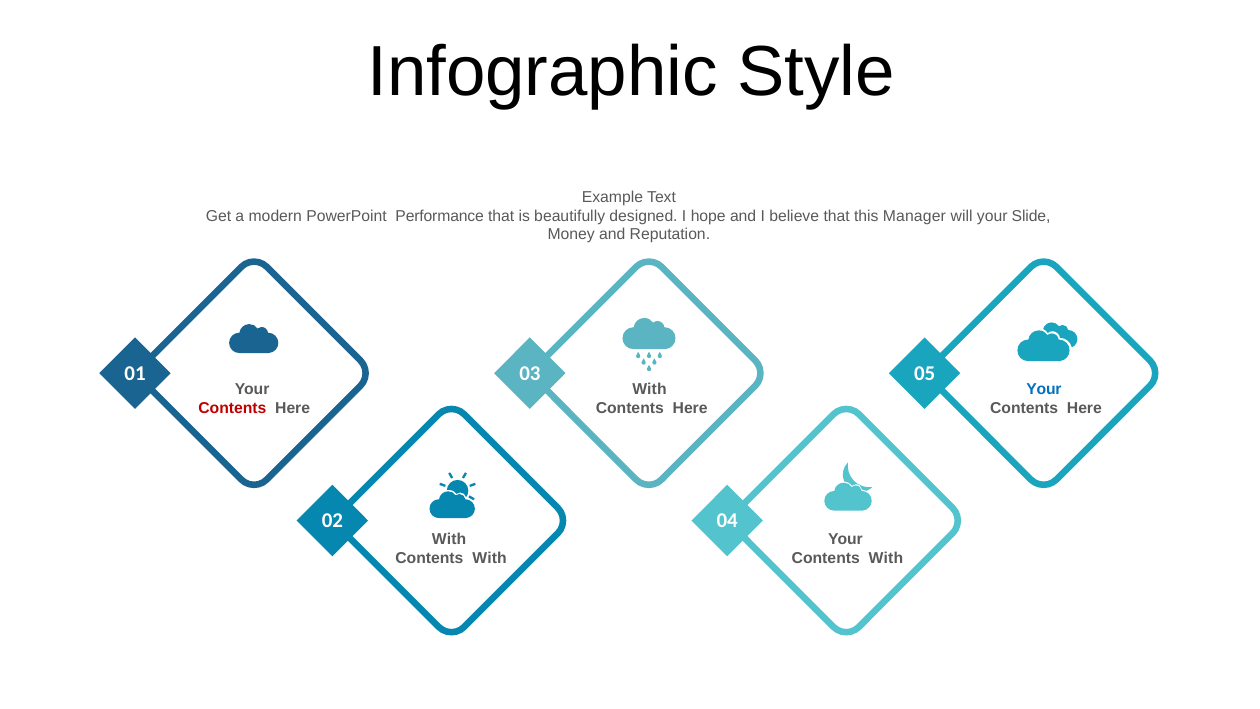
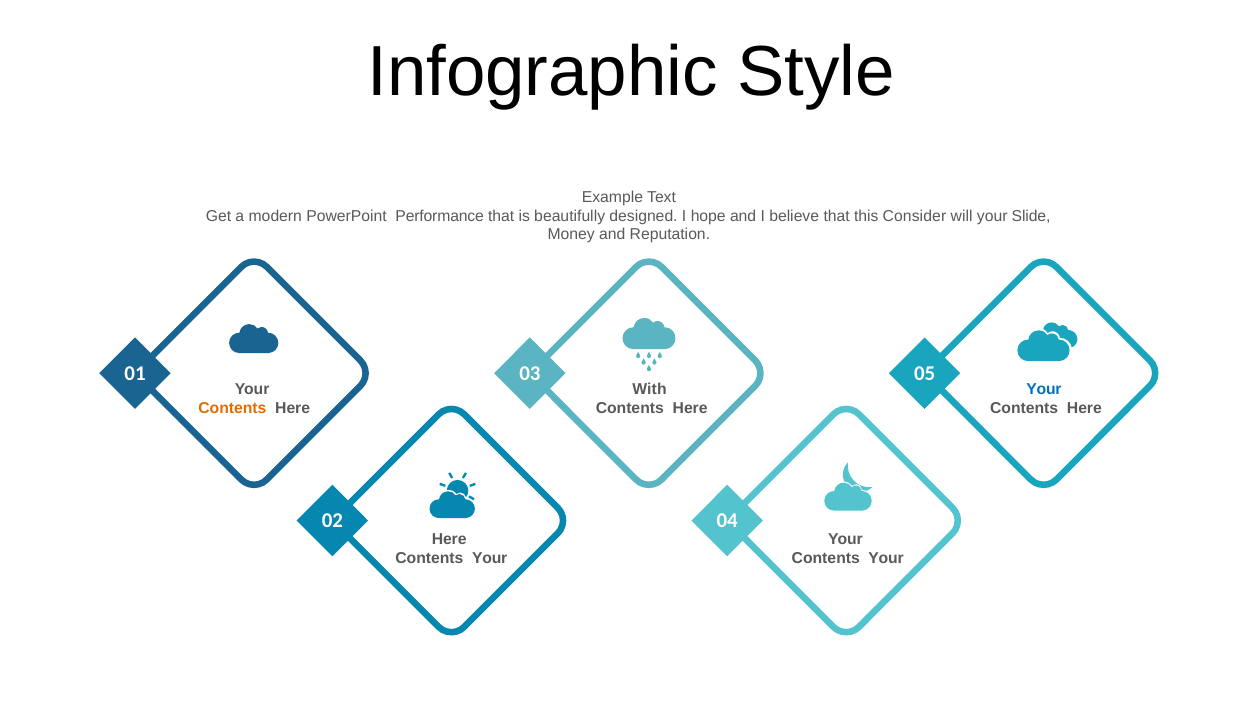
Manager: Manager -> Consider (914, 216)
Contents colour: red -> orange (232, 408)
With: With -> Here (449, 539)
With: With -> Your (490, 558)
With: With -> Your (886, 558)
